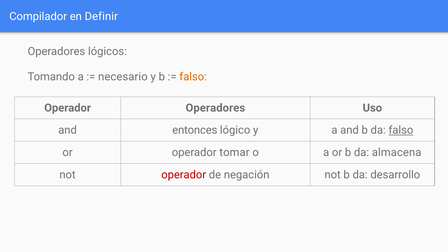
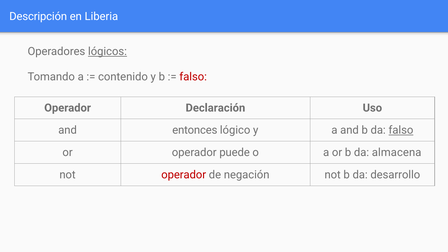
Compilador: Compilador -> Descripción (38, 16)
Definir: Definir -> Liberia (101, 16)
lógicos underline: none -> present (107, 51)
necesario: necesario -> contenido (123, 77)
falso colour: orange -> red (193, 77)
Operador Operadores: Operadores -> Declaración (215, 108)
tomar: tomar -> puede (235, 152)
